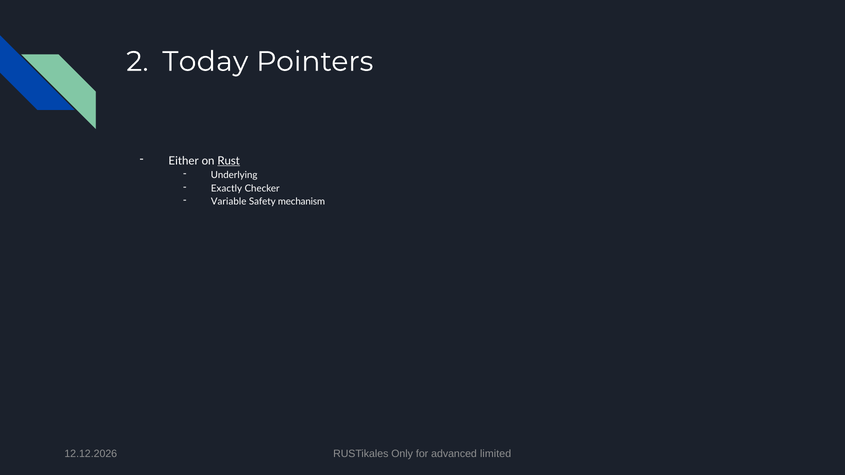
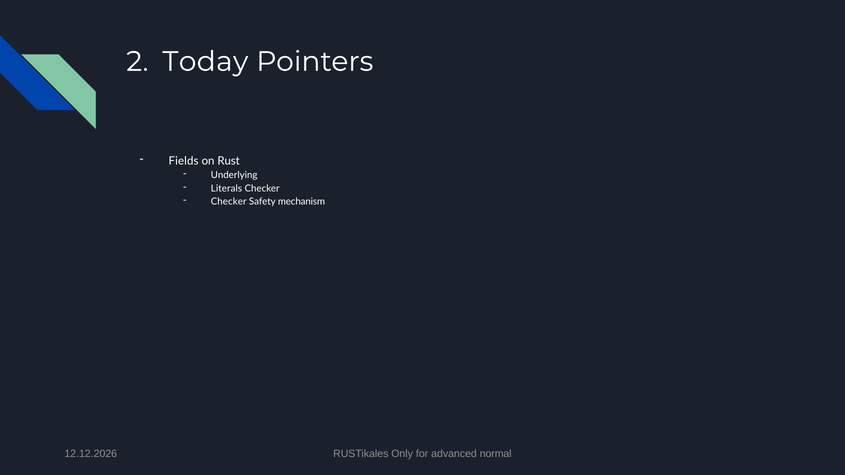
Either: Either -> Fields (184, 161)
Rust underline: present -> none (229, 161)
Exactly: Exactly -> Literals (226, 189)
Variable: Variable -> Checker (229, 202)
limited: limited -> normal (496, 454)
